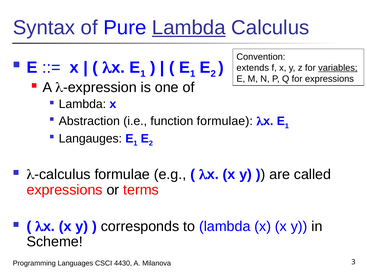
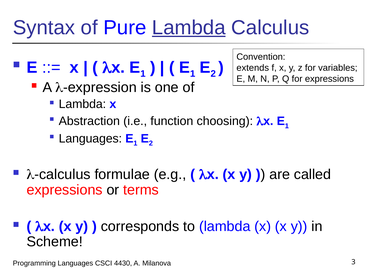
variables underline: present -> none (338, 68)
function formulae: formulae -> choosing (225, 121)
Langauges: Langauges -> Languages (90, 139)
